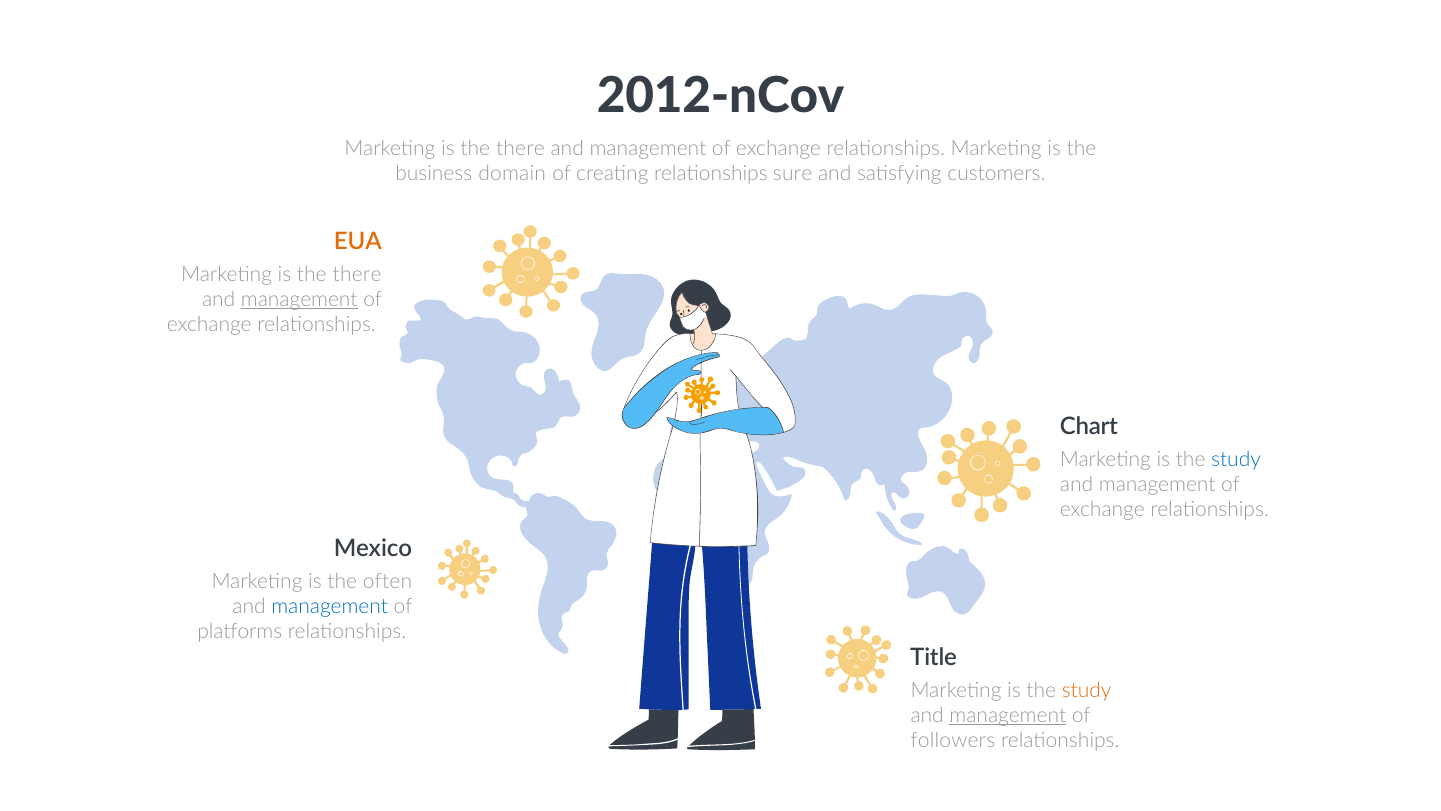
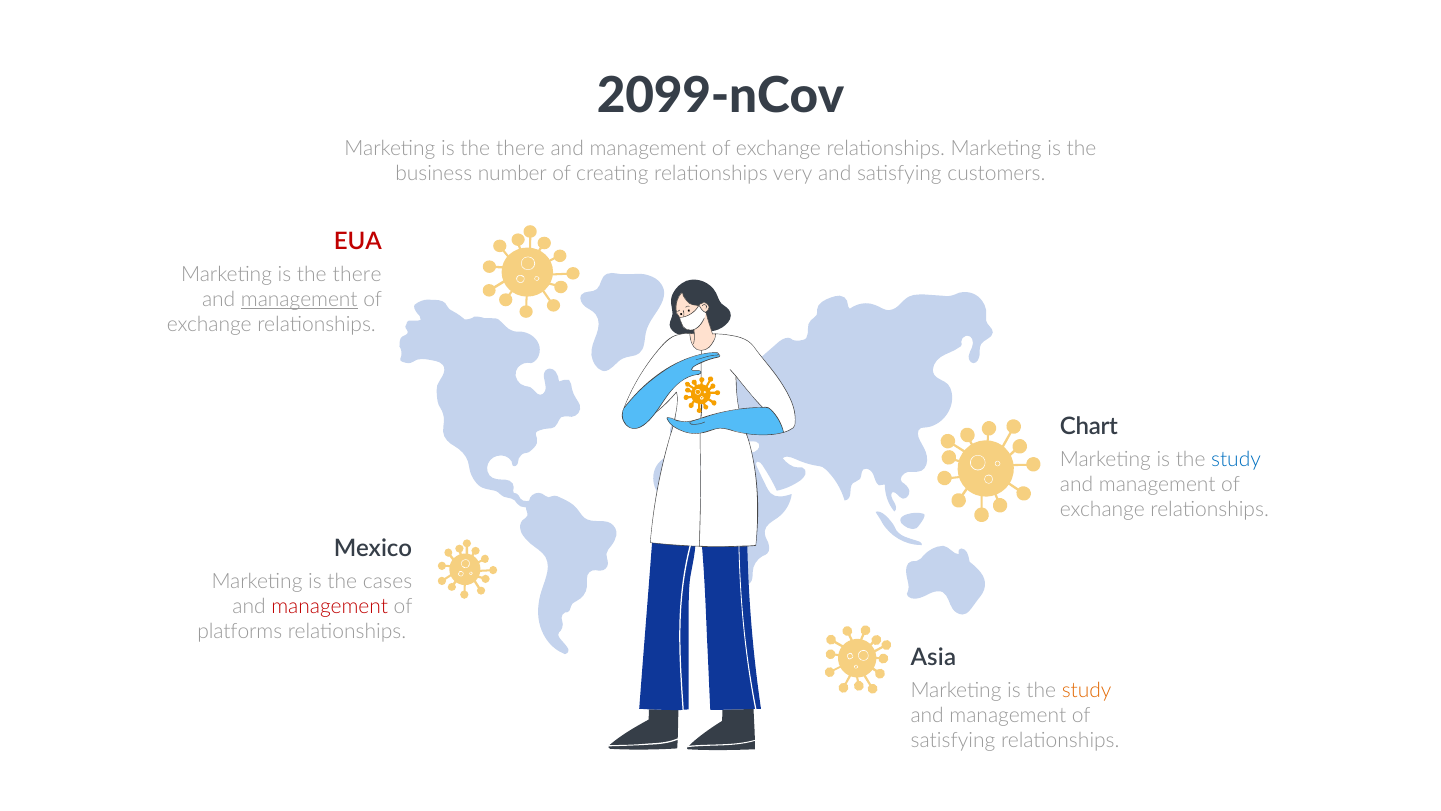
2012-nCov: 2012-nCov -> 2099-nCov (721, 96)
domain: domain -> number (512, 174)
sure: sure -> very (793, 174)
EUA colour: orange -> red (358, 241)
often: often -> cases (388, 581)
management colour: blue -> red (330, 606)
Title: Title -> Asia (933, 657)
management underline: present -> none (1008, 715)
followers: followers -> satisfying (953, 741)
